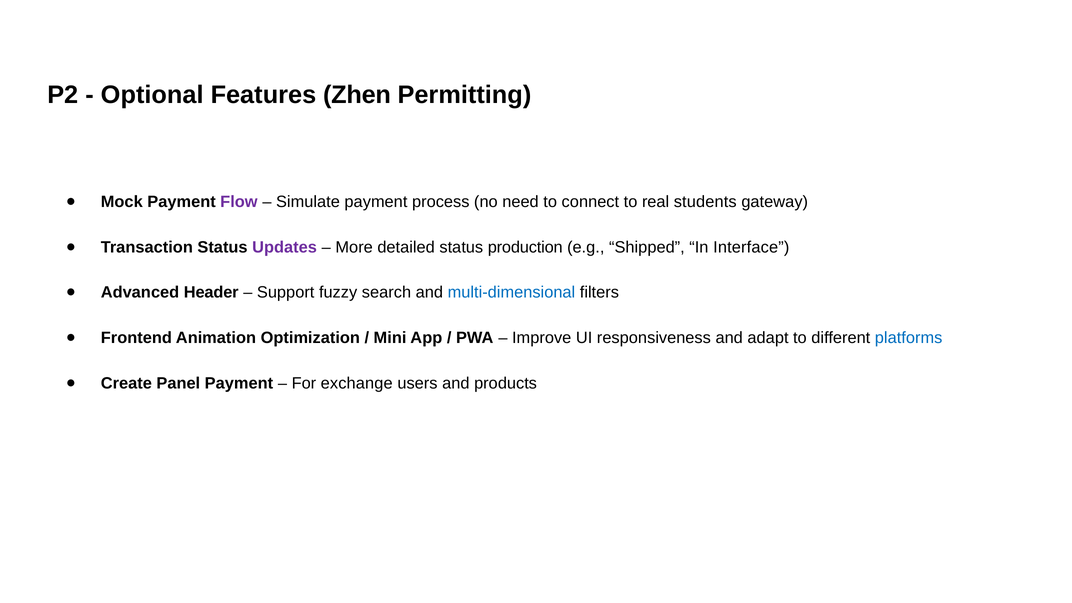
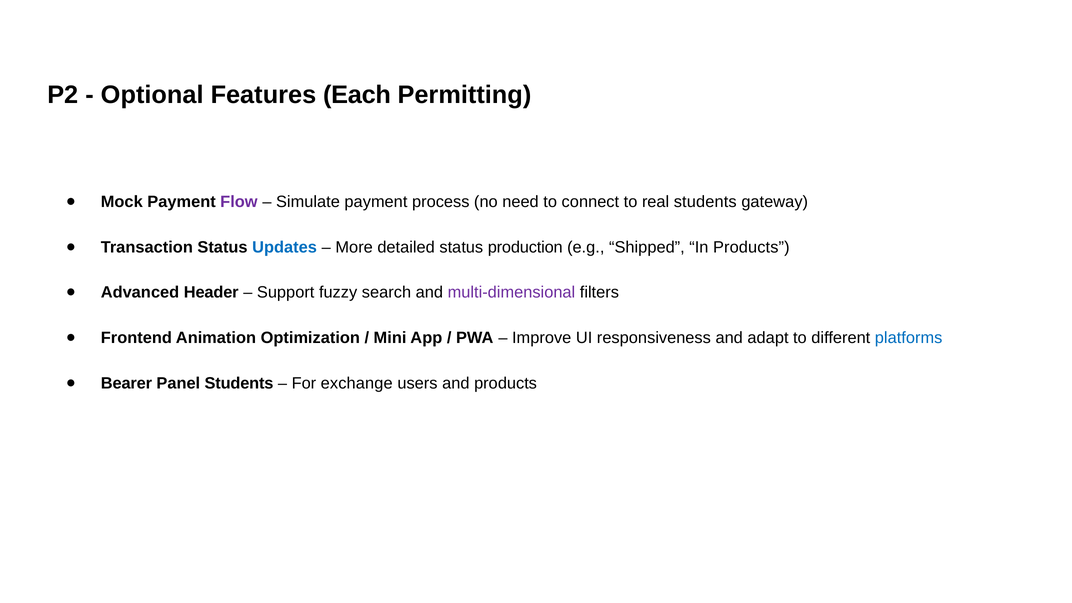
Zhen: Zhen -> Each (357, 95)
Updates colour: purple -> blue (285, 247)
In Interface: Interface -> Products (751, 247)
multi-dimensional colour: blue -> purple (511, 293)
Create: Create -> Bearer (126, 383)
Panel Payment: Payment -> Students (239, 383)
